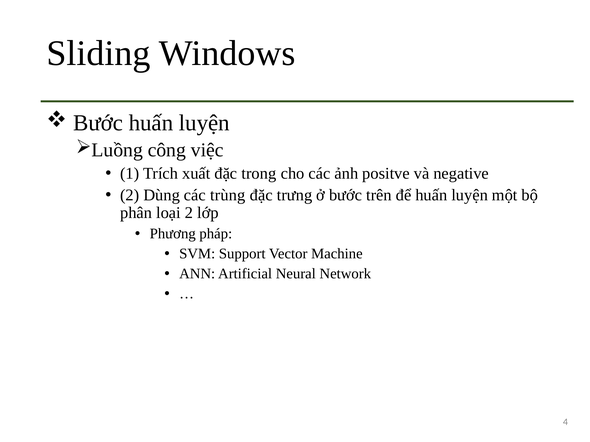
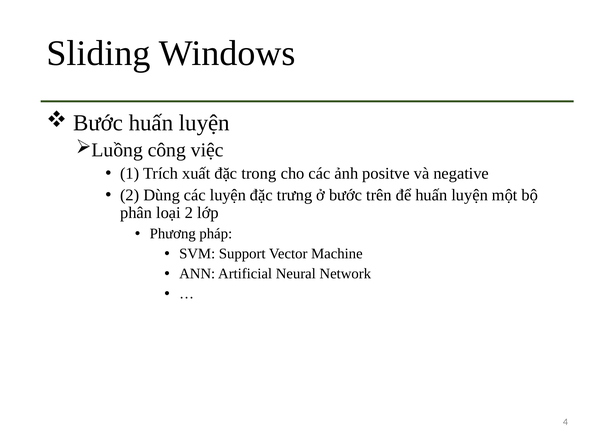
các trùng: trùng -> luyện (228, 195)
